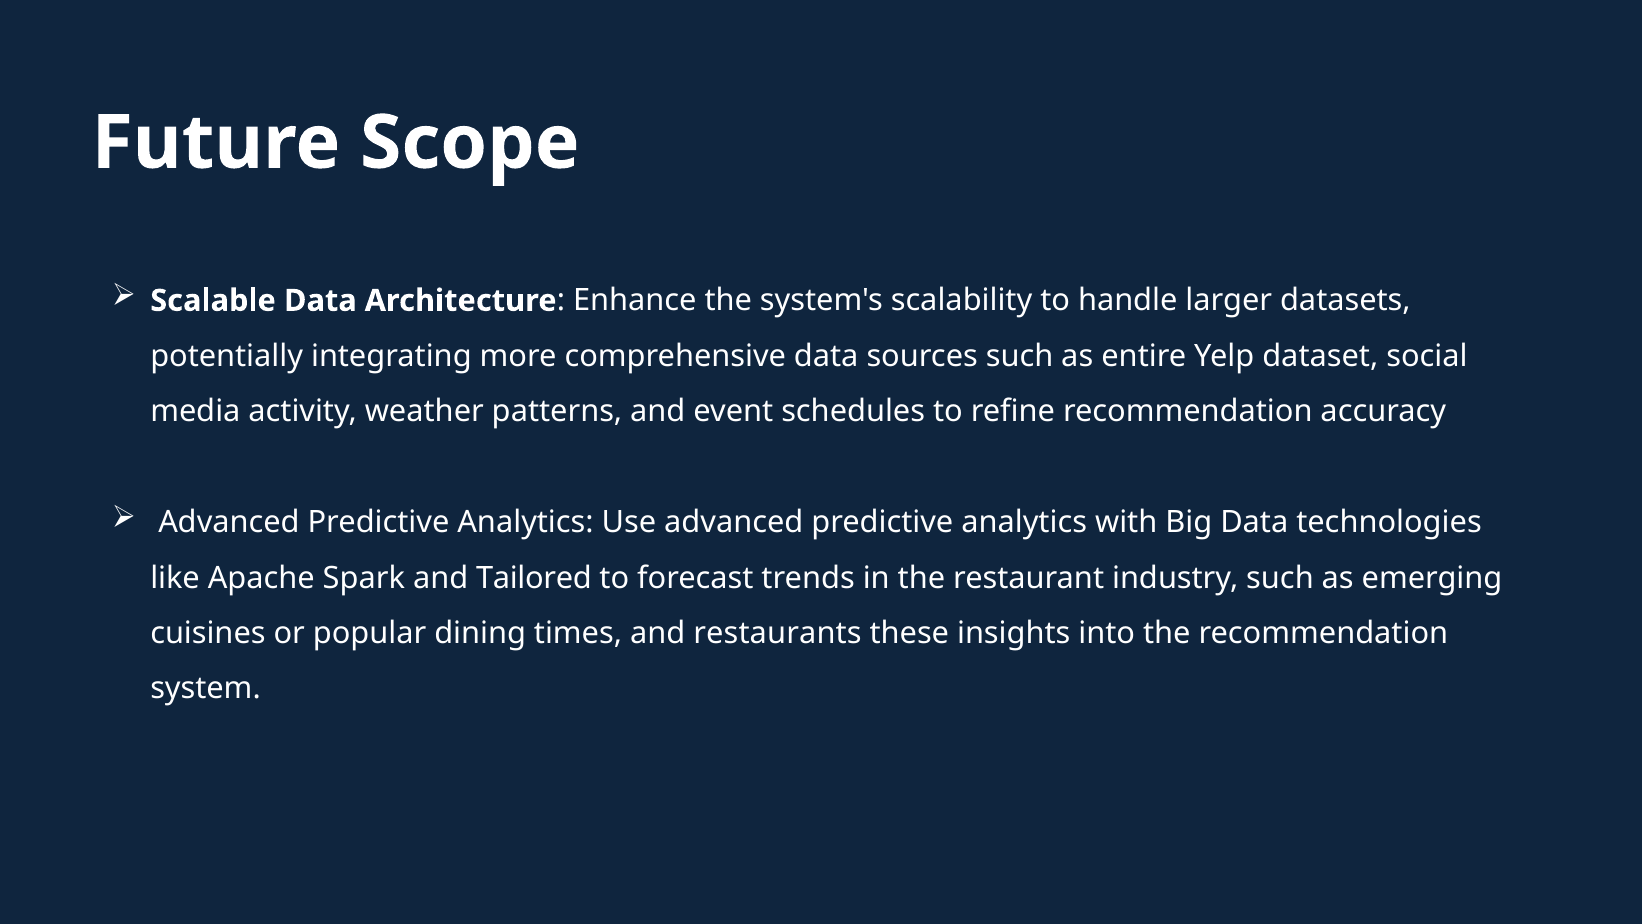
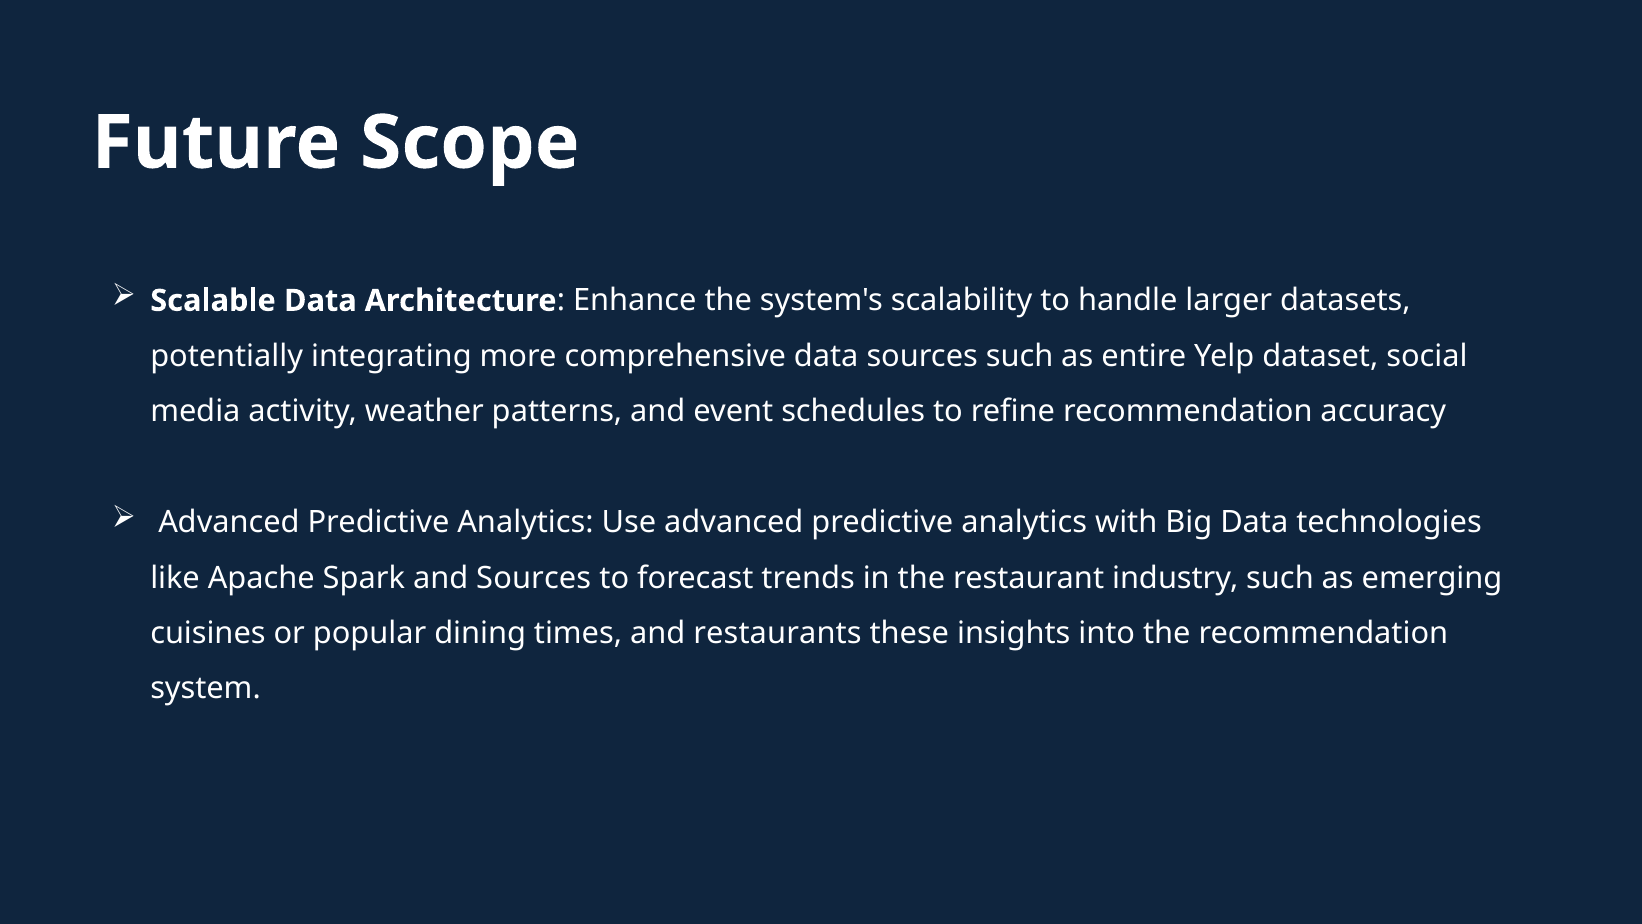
and Tailored: Tailored -> Sources (534, 578)
